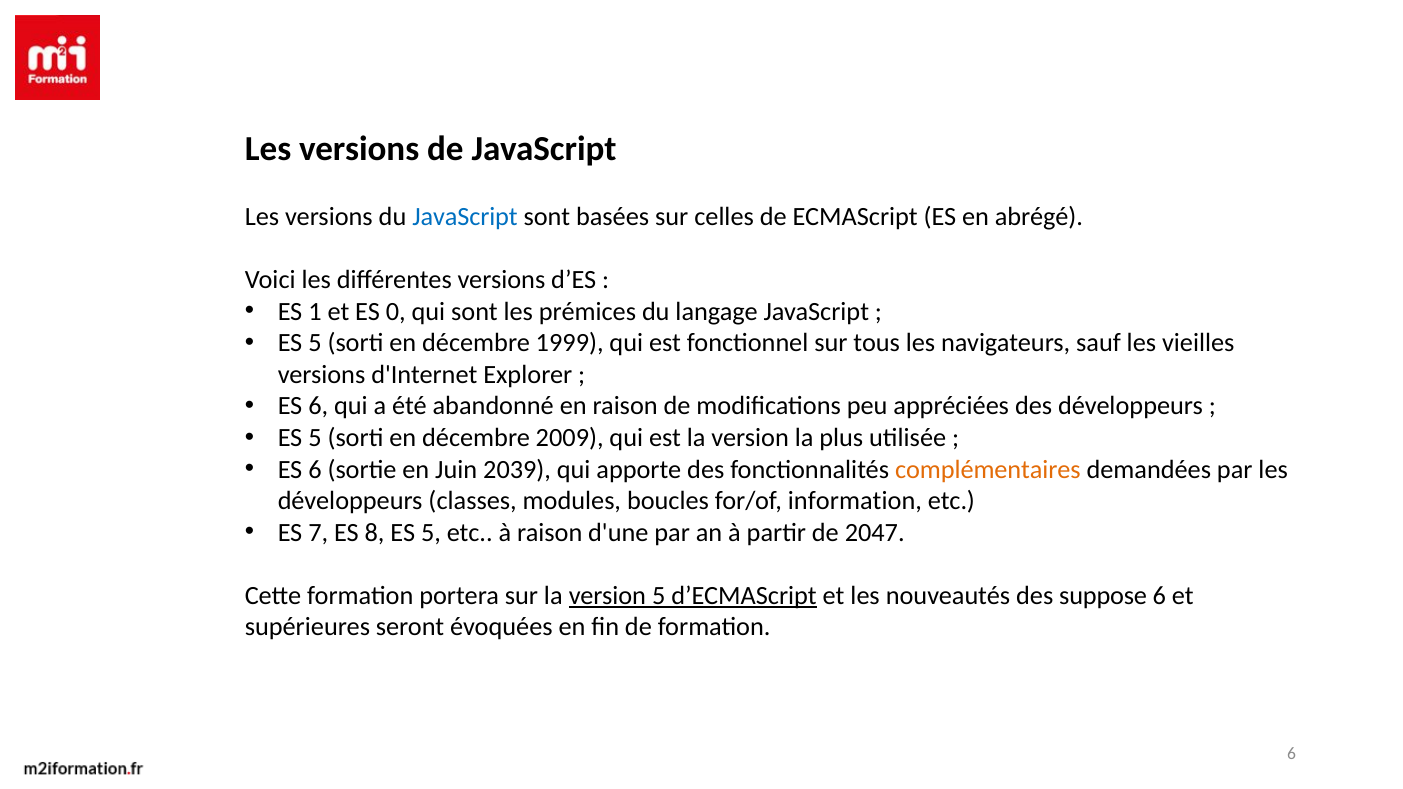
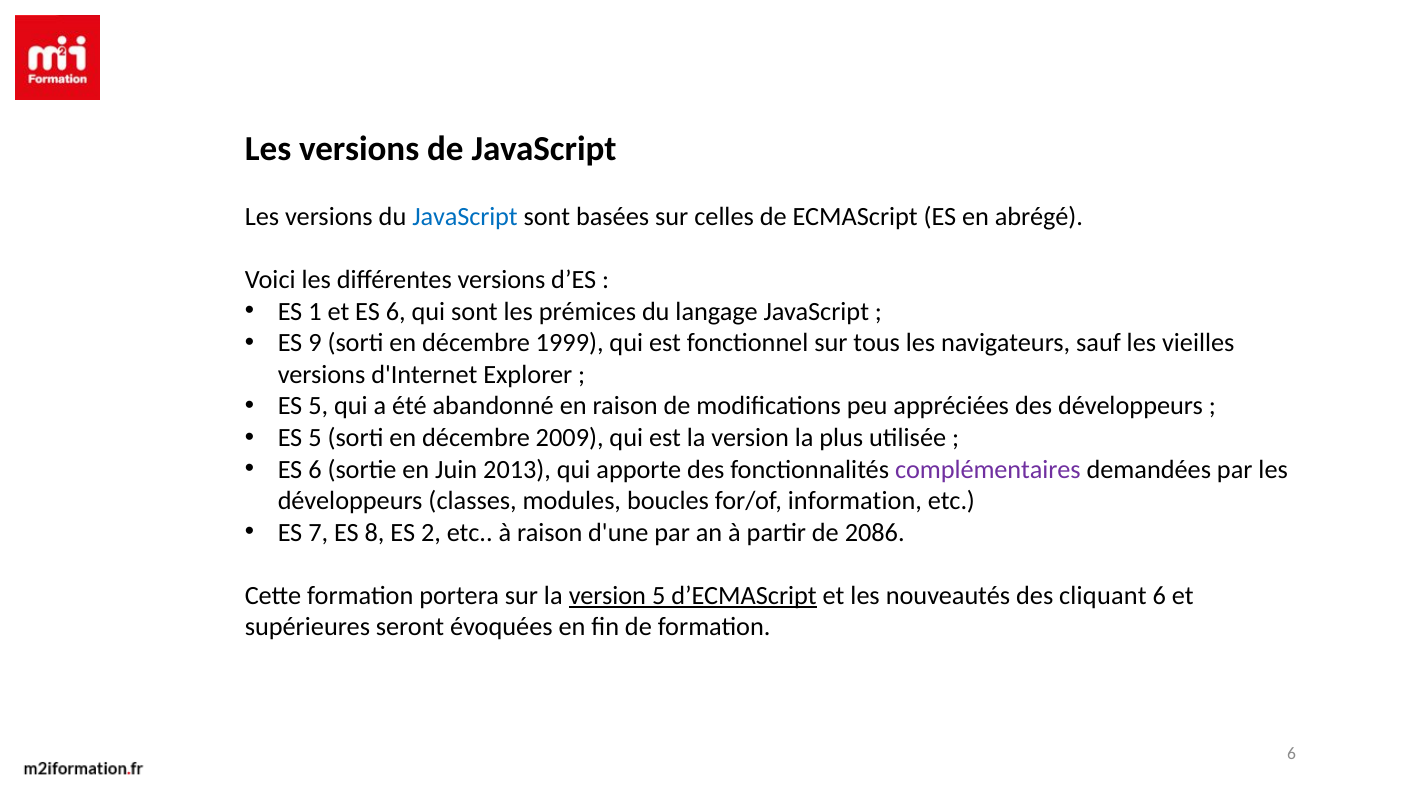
et ES 0: 0 -> 6 (396, 312)
5: 5 -> 9 (315, 343)
6: 6 -> 5 (318, 406)
2039: 2039 -> 2013 (517, 469)
complémentaires colour: orange -> purple (988, 469)
8 ES 5: 5 -> 2 (431, 533)
2047: 2047 -> 2086 (875, 533)
suppose: suppose -> cliquant (1103, 596)
